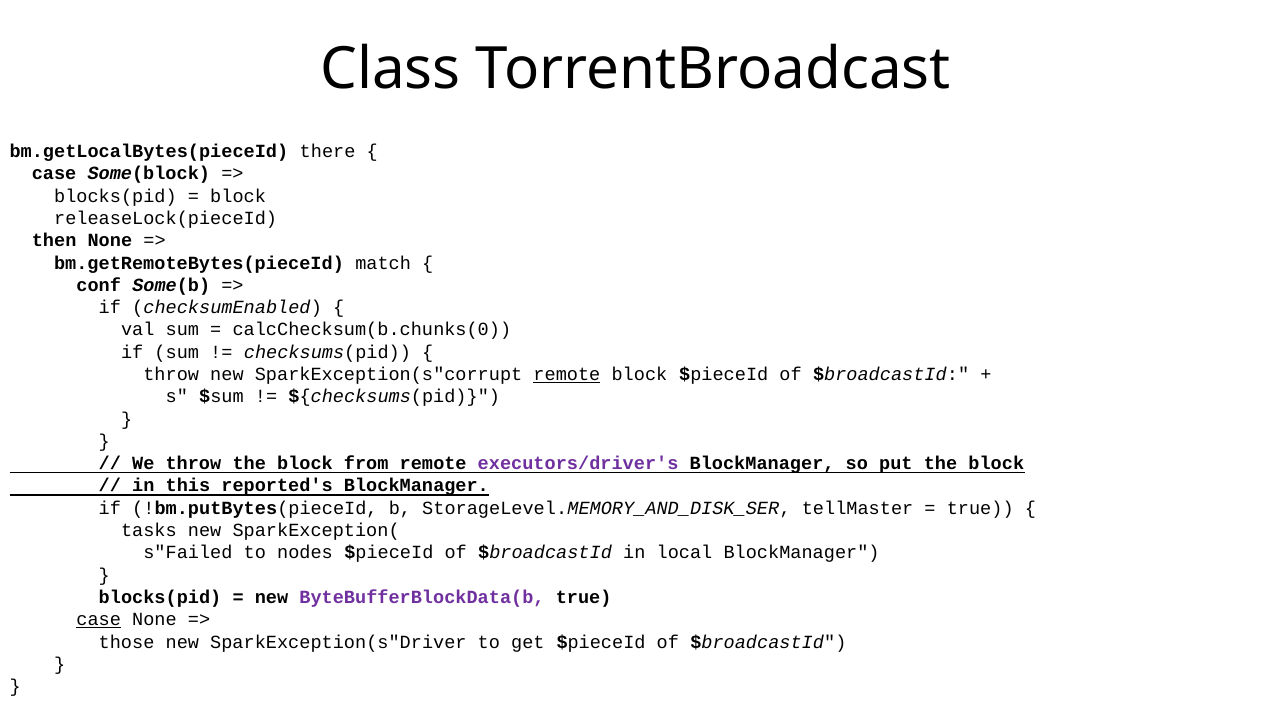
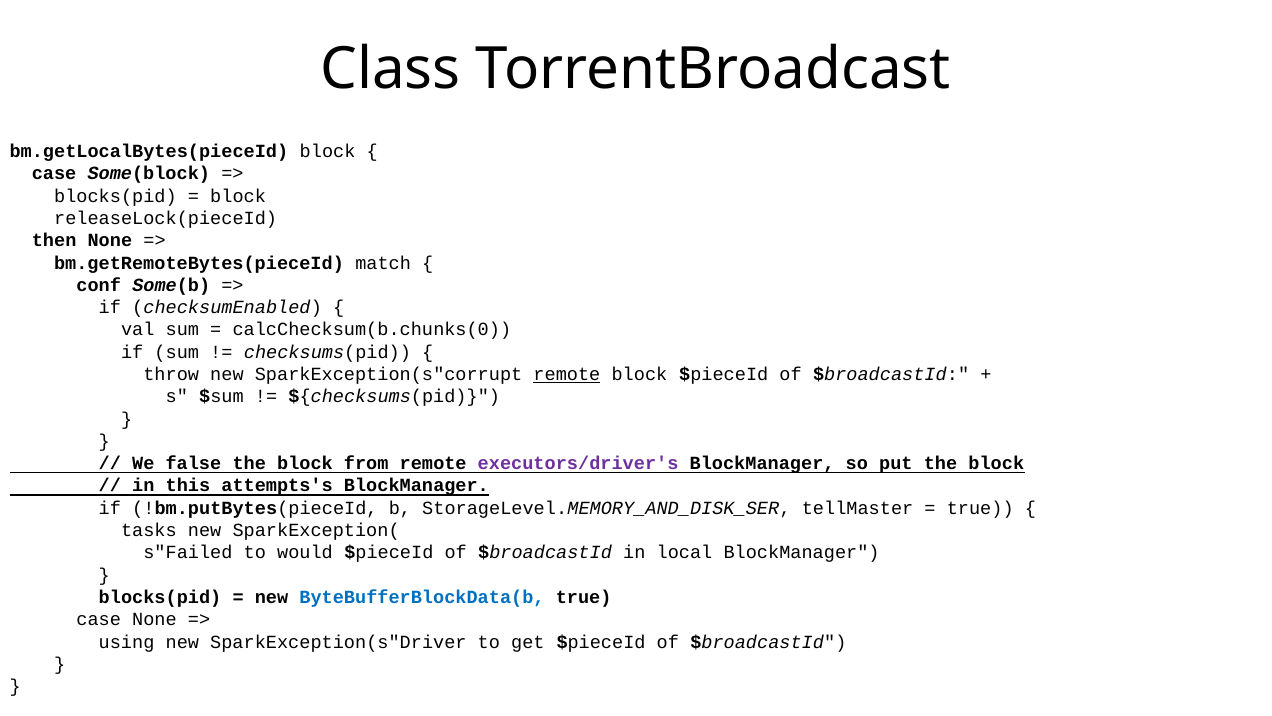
bm.getLocalBytes(pieceId there: there -> block (328, 151)
We throw: throw -> false (193, 463)
reported's: reported's -> attempts's (277, 486)
nodes: nodes -> would (305, 552)
ByteBufferBlockData(b colour: purple -> blue (422, 597)
case underline: present -> none (99, 619)
those: those -> using (127, 641)
